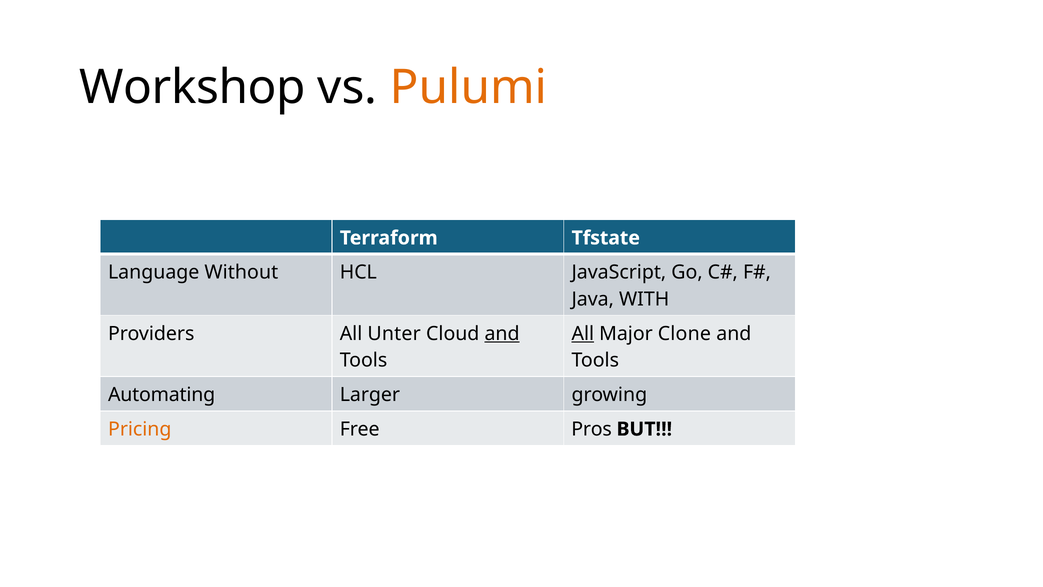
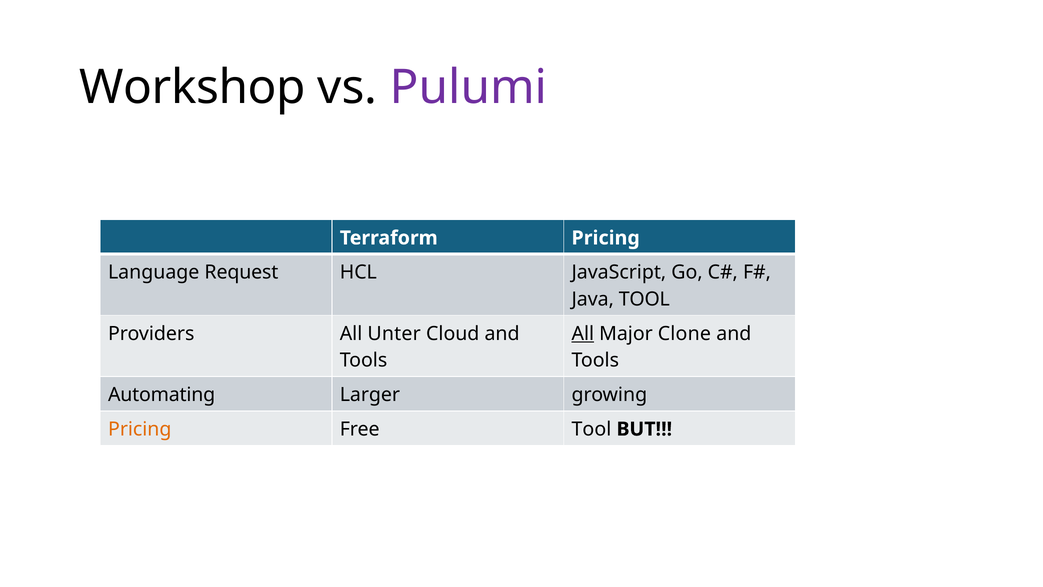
Pulumi colour: orange -> purple (468, 88)
Terraform Tfstate: Tfstate -> Pricing (606, 238)
Without: Without -> Request (241, 272)
Java WITH: WITH -> TOOL (644, 299)
and underline: present -> none (502, 333)
Free Pros: Pros -> Tool (591, 429)
